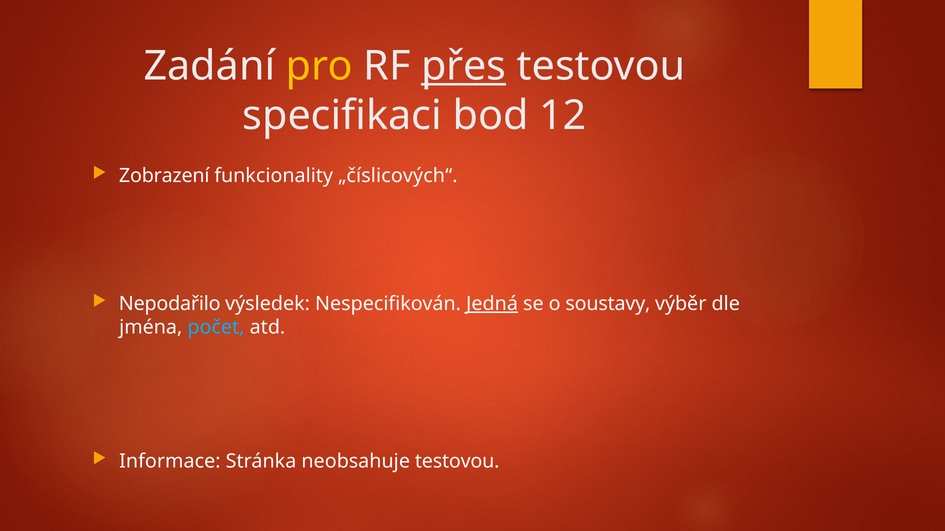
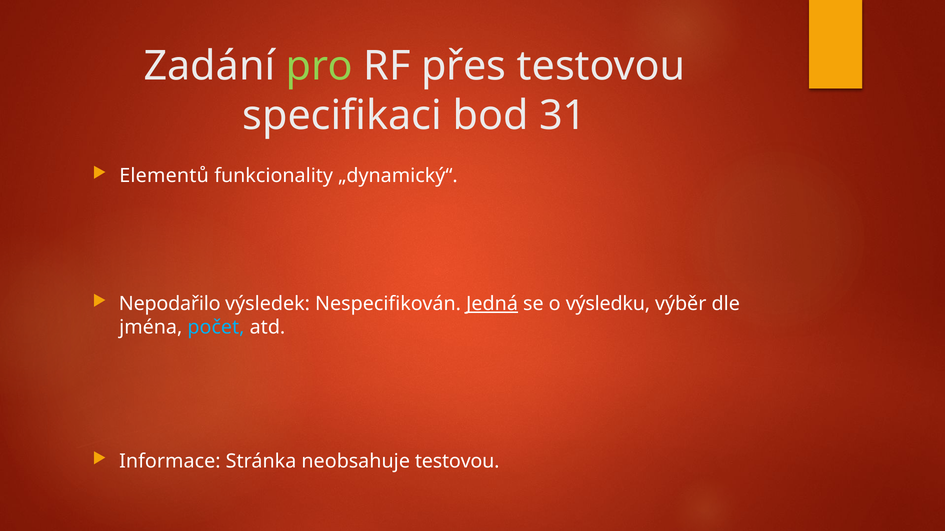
pro colour: yellow -> light green (319, 66)
přes underline: present -> none (464, 66)
12: 12 -> 31 (563, 116)
Zobrazení: Zobrazení -> Elementů (164, 176)
„číslicových“: „číslicových“ -> „dynamický“ (398, 176)
soustavy: soustavy -> výsledku (608, 304)
